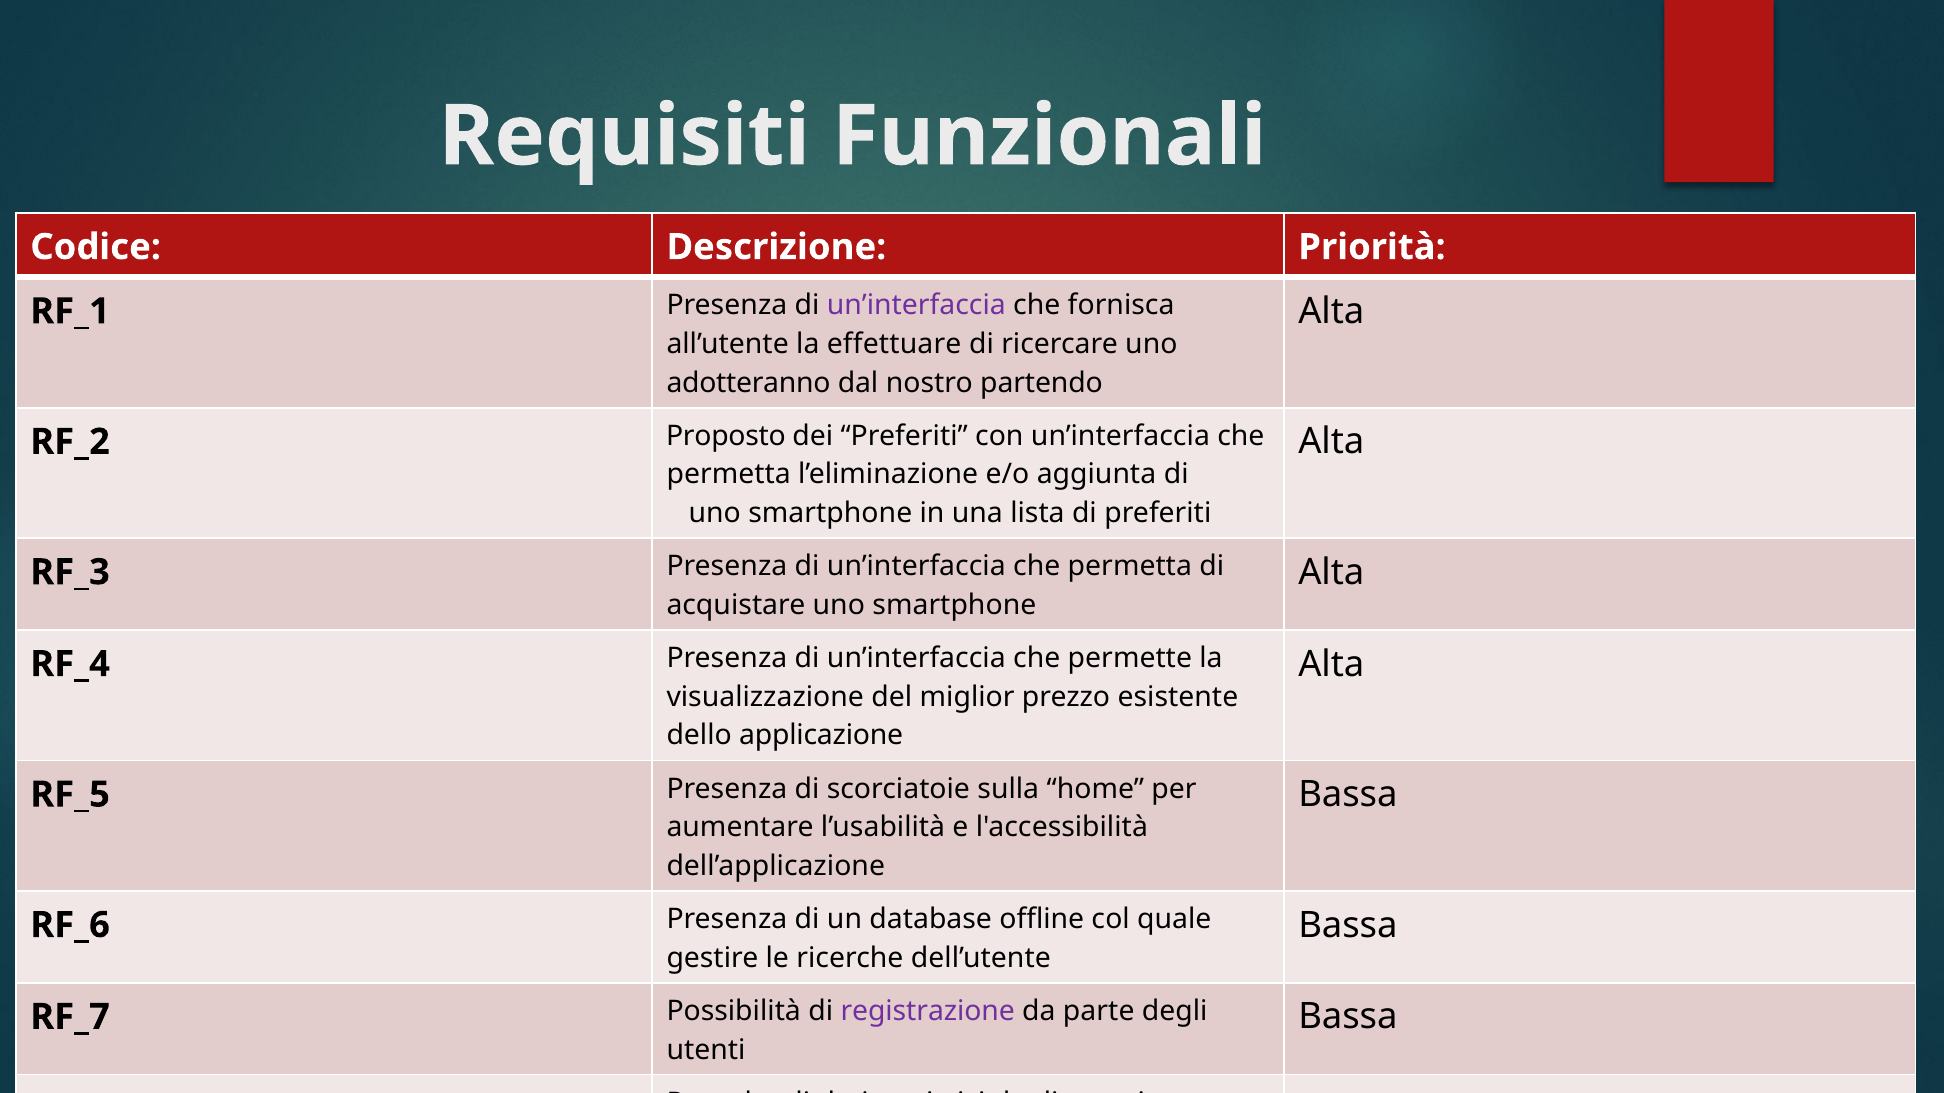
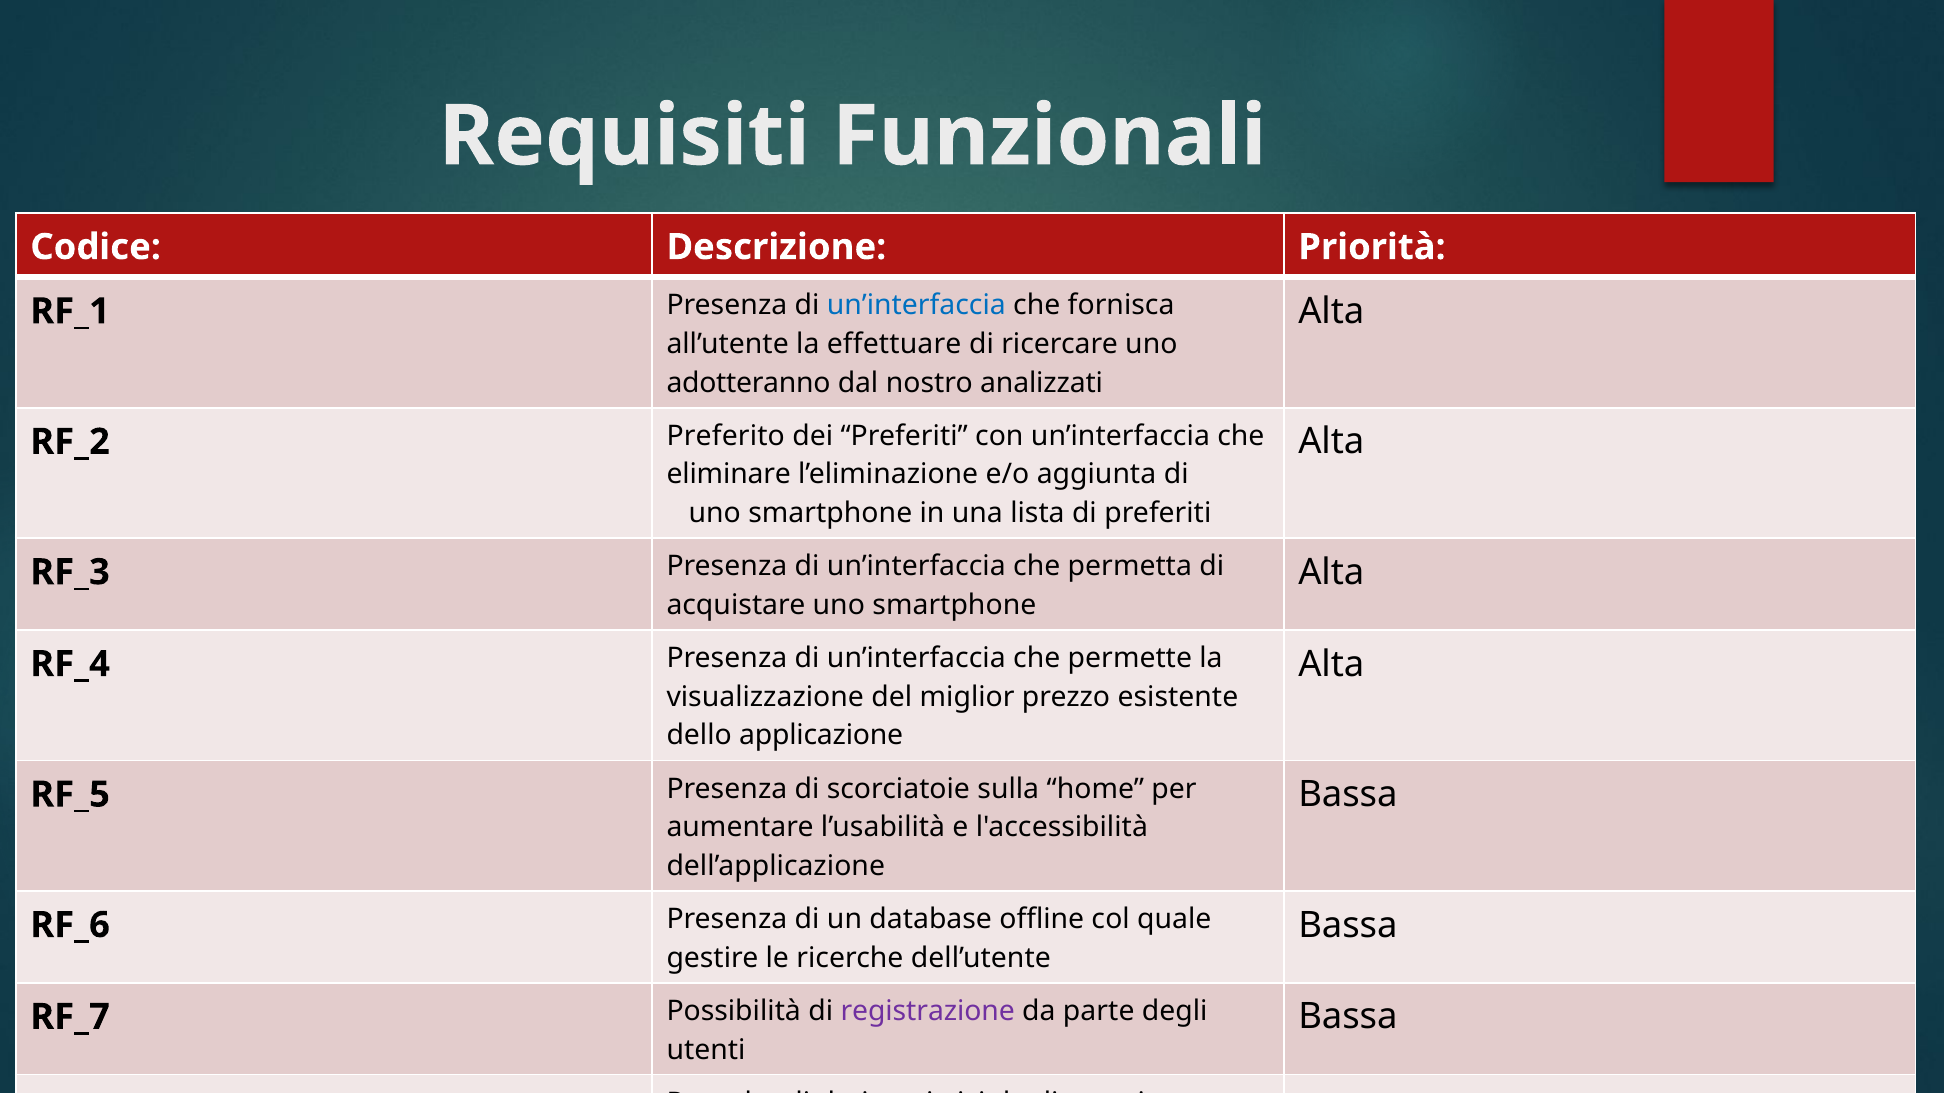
un’interfaccia colour: purple -> blue (916, 306)
partendo: partendo -> analizzati (1042, 383)
Proposto: Proposto -> Preferito (726, 436)
permetta: permetta -> eliminare (729, 475)
